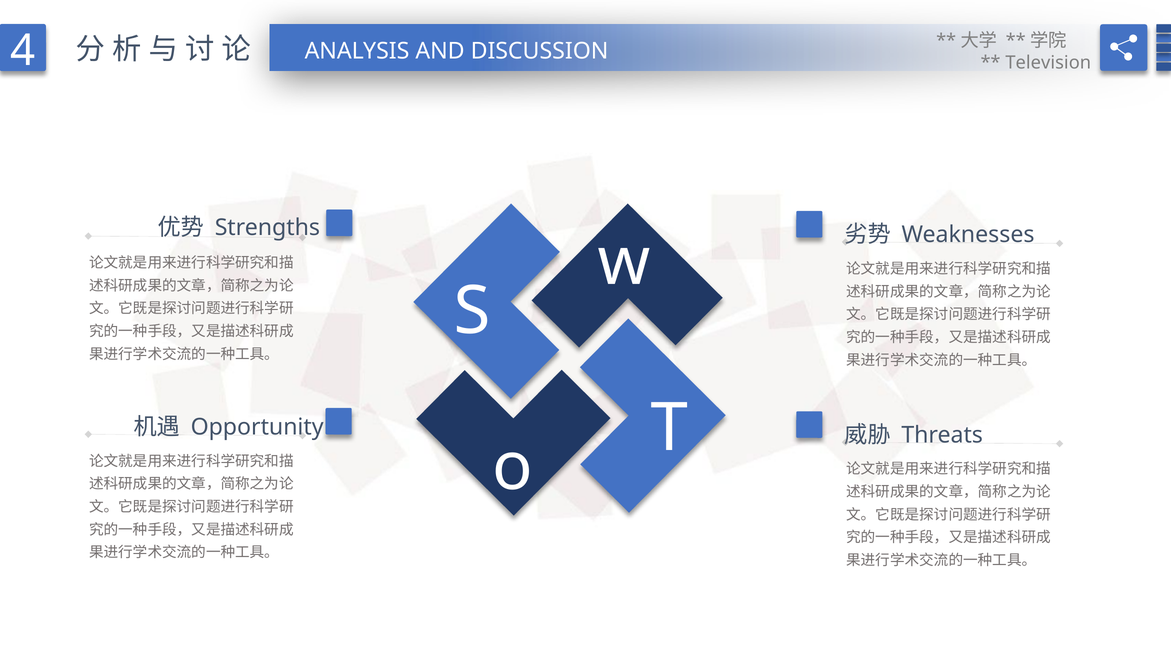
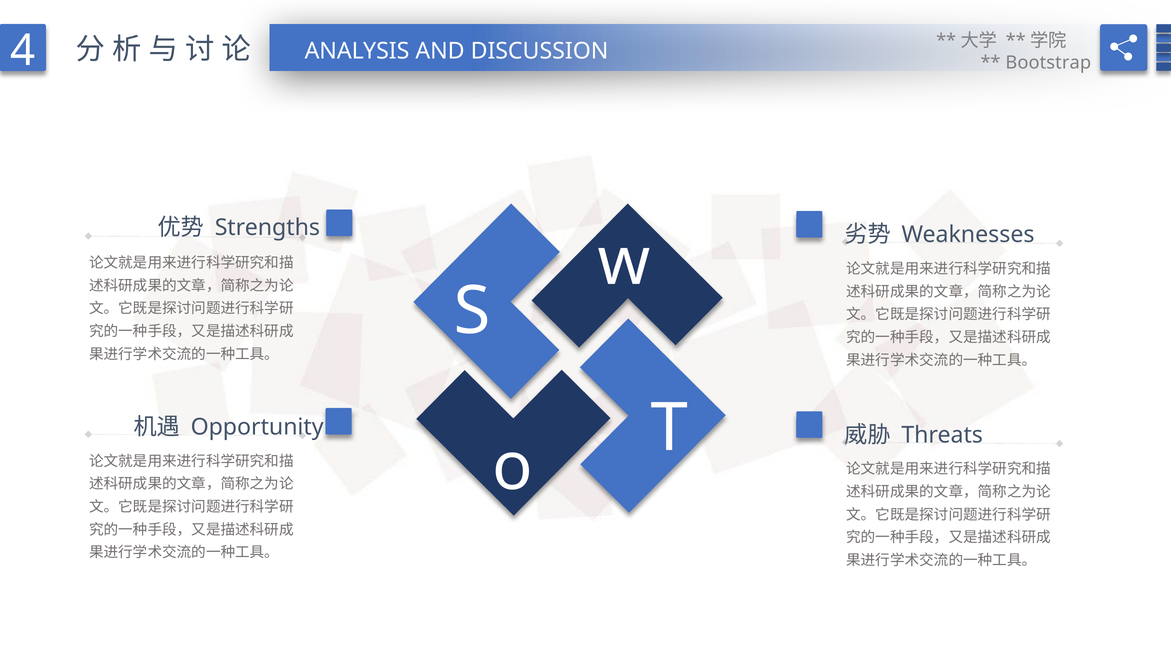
Television: Television -> Bootstrap (1048, 63)
